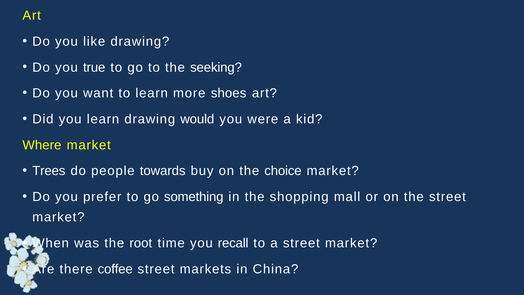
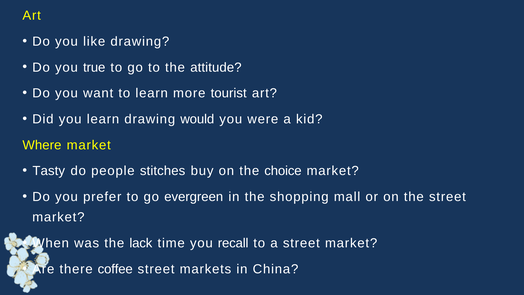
seeking: seeking -> attitude (216, 67)
shoes: shoes -> tourist (229, 93)
Trees: Trees -> Tasty (49, 171)
towards: towards -> stitches (163, 171)
something: something -> evergreen (194, 197)
root: root -> lack (141, 243)
